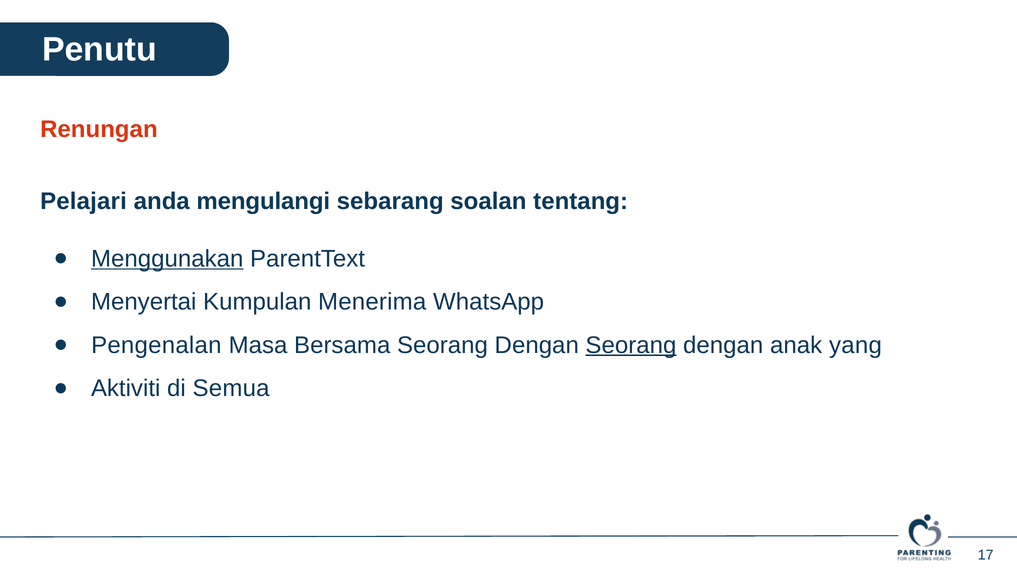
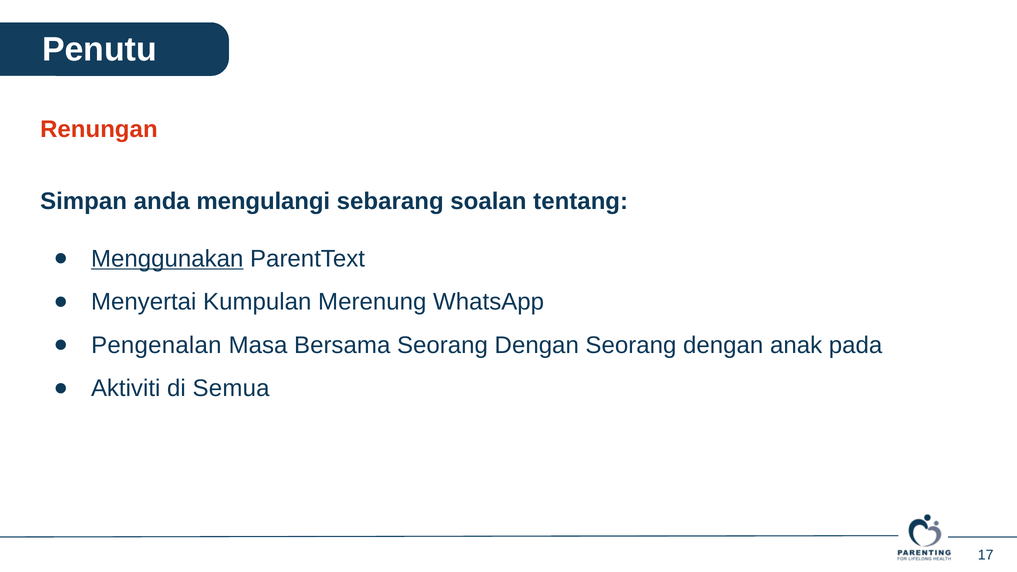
Pelajari: Pelajari -> Simpan (84, 201)
Menerima: Menerima -> Merenung (372, 302)
Seorang underline: present -> none (631, 345)
yang: yang -> pada (856, 345)
